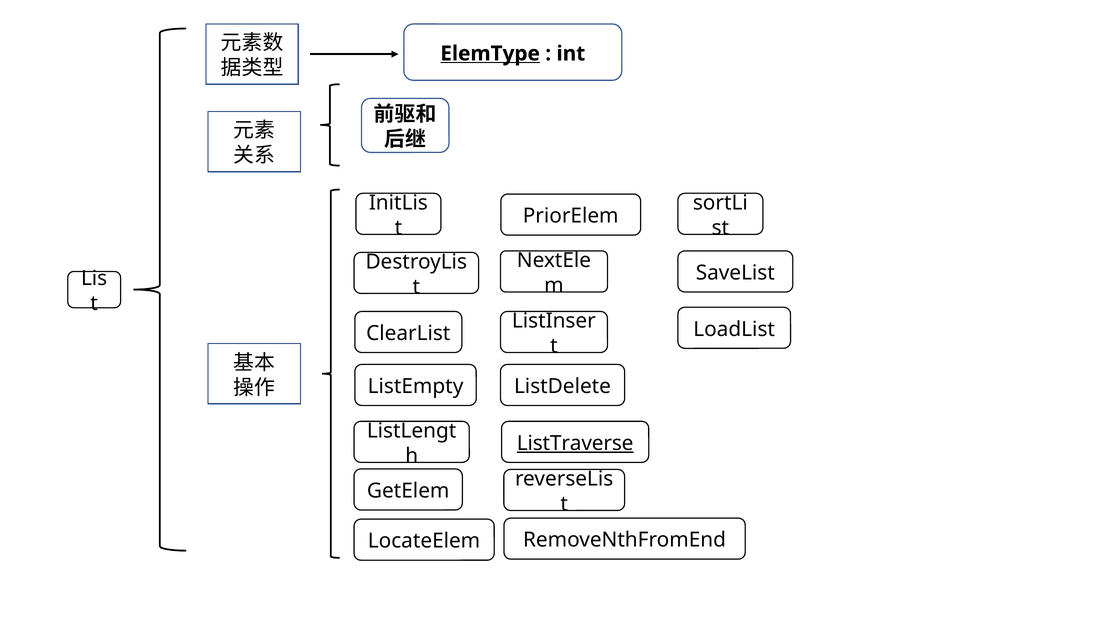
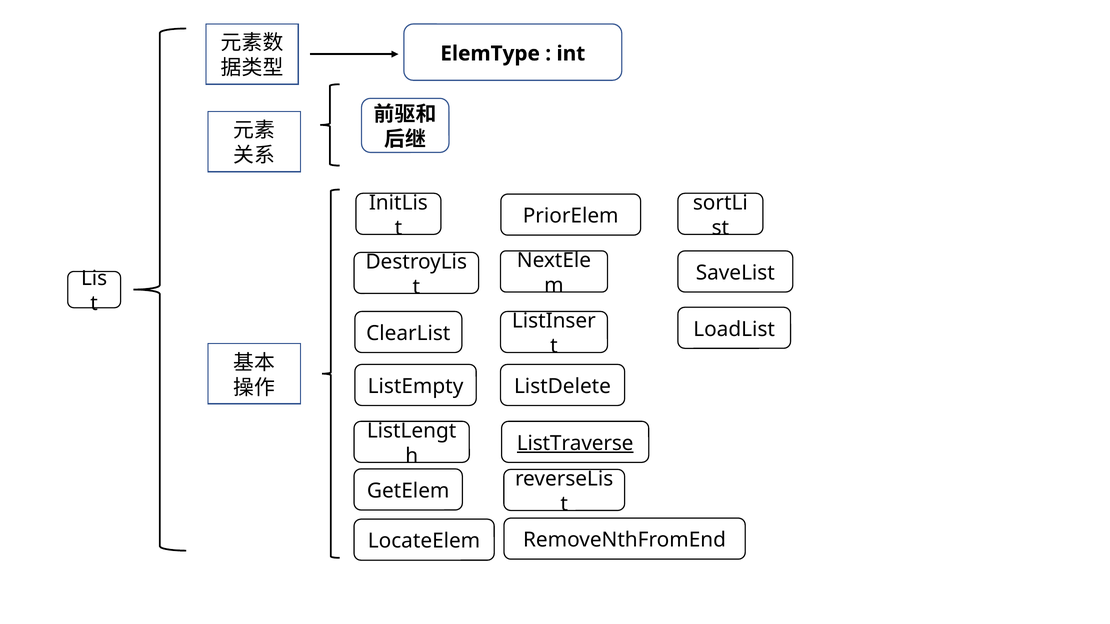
ElemType underline: present -> none (490, 54)
